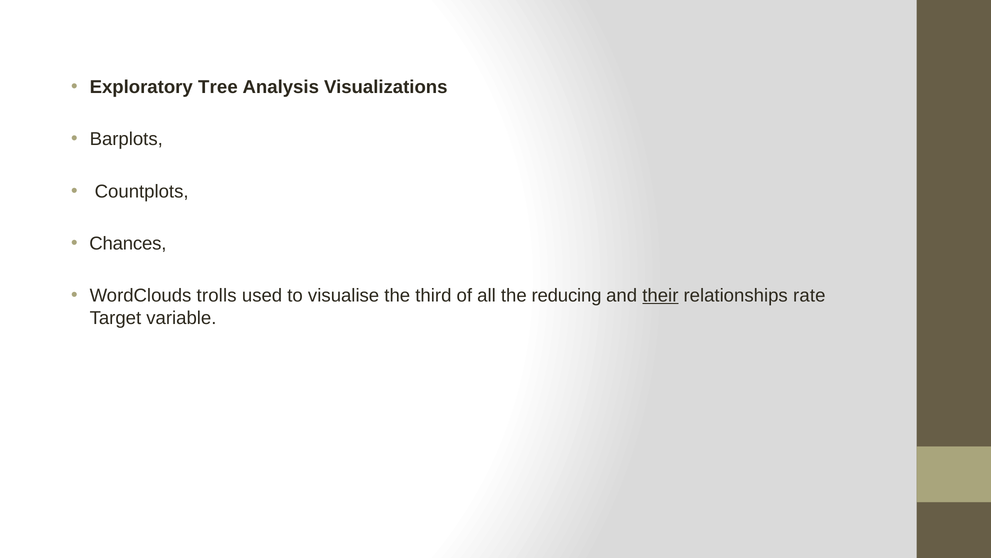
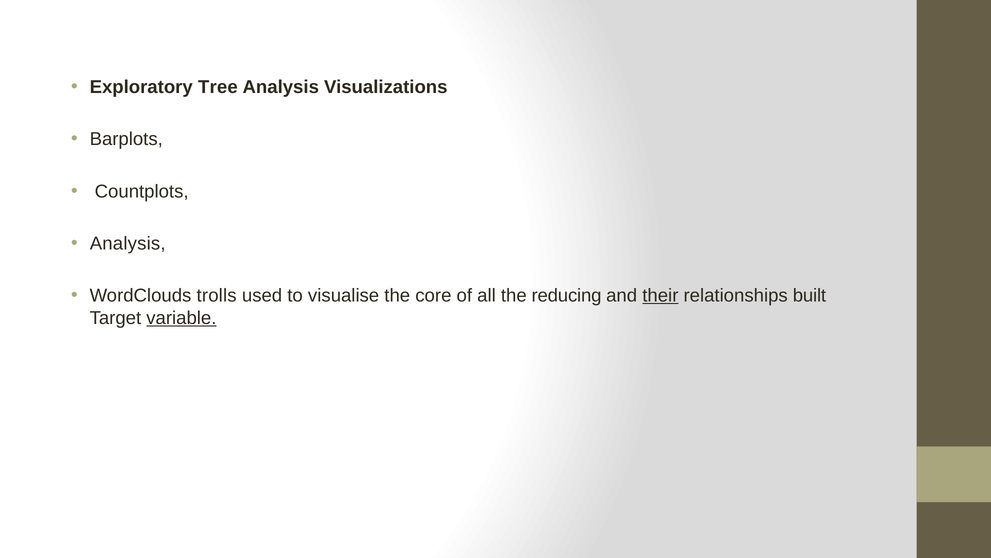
Chances: Chances -> Analysis (128, 243)
third: third -> core (433, 295)
rate: rate -> built (809, 295)
variable underline: none -> present (181, 318)
